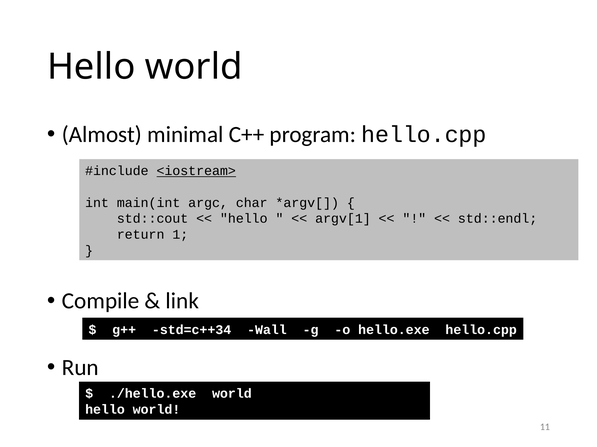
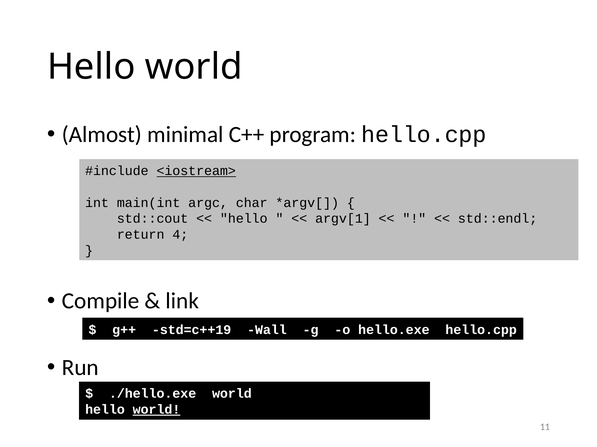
1: 1 -> 4 (180, 235)
std=c++34: std=c++34 -> std=c++19 (192, 330)
world underline: none -> present (157, 410)
